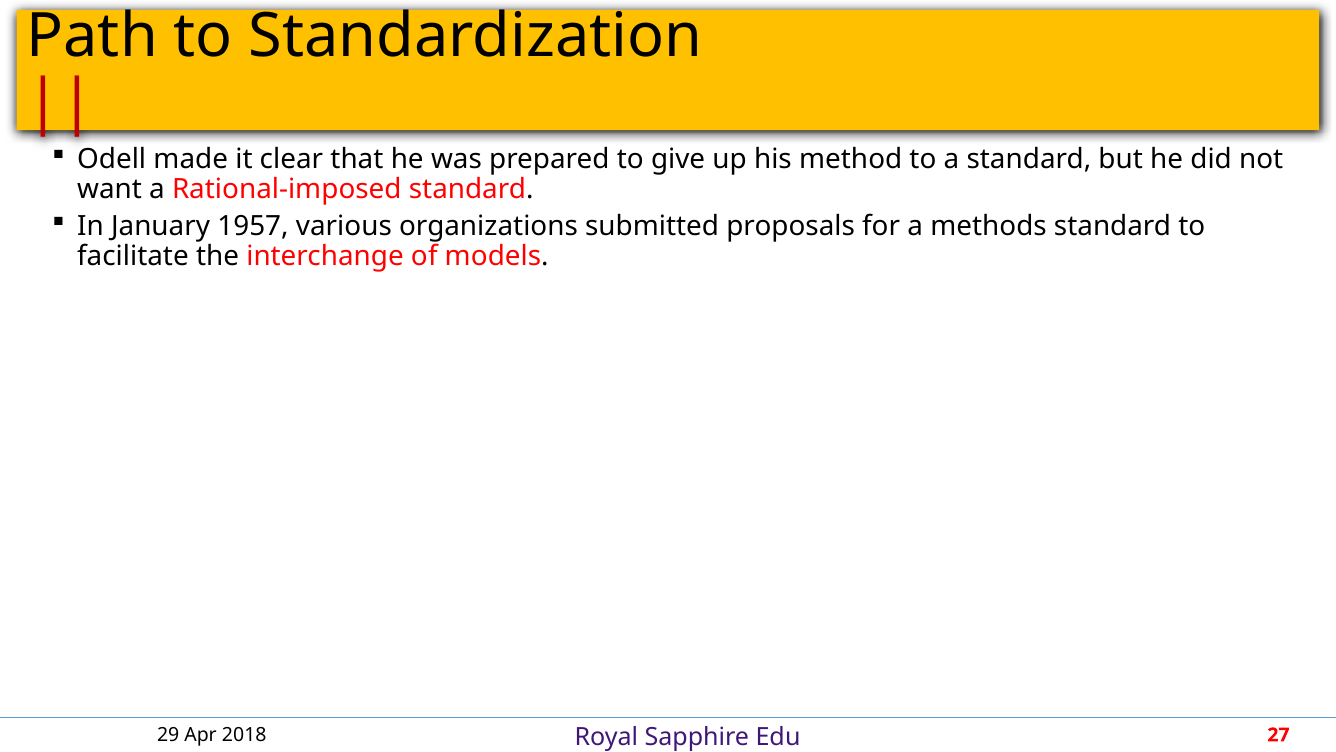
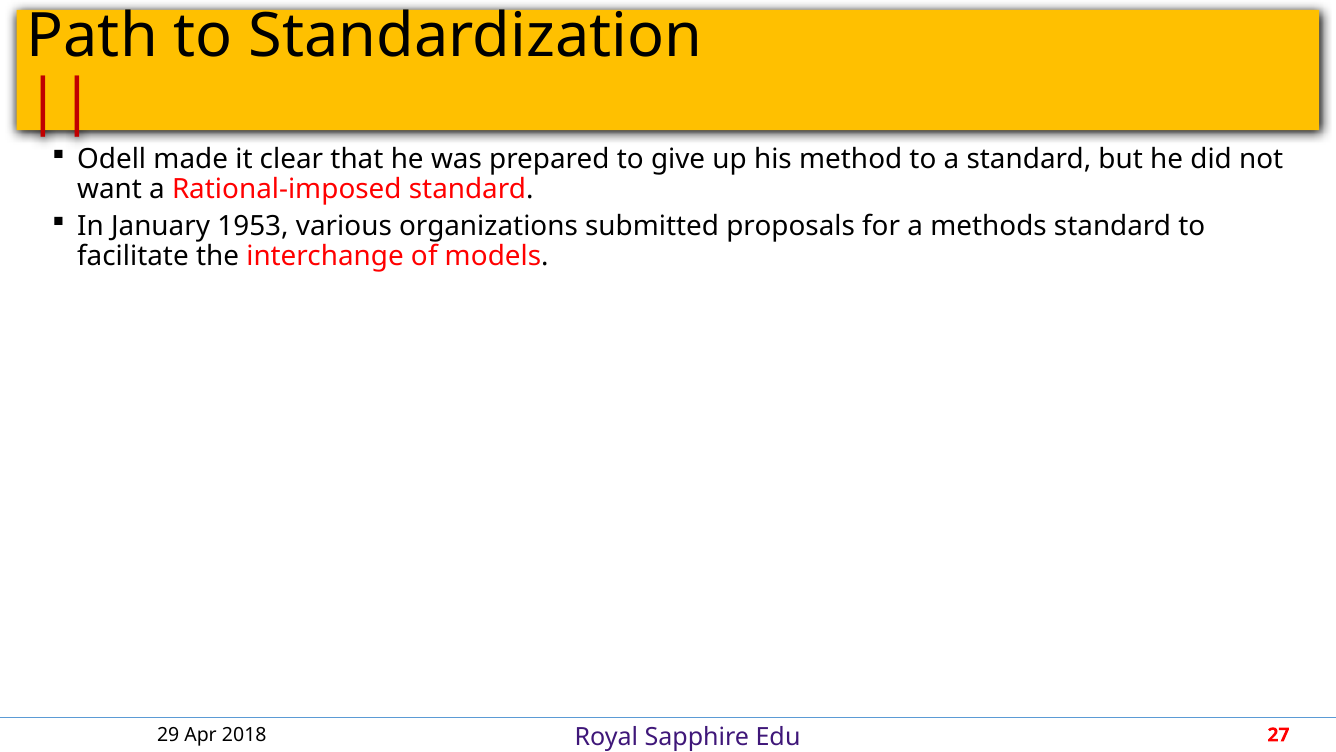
1957: 1957 -> 1953 (253, 226)
